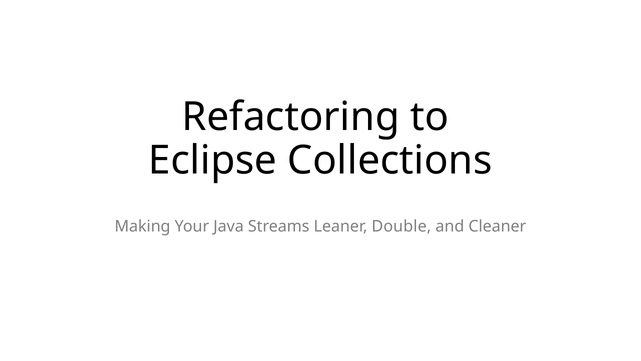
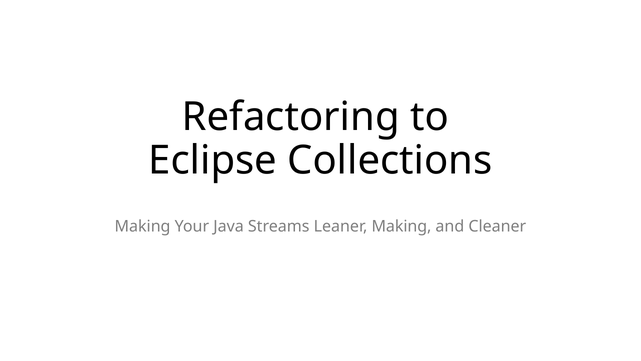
Leaner Double: Double -> Making (401, 226)
